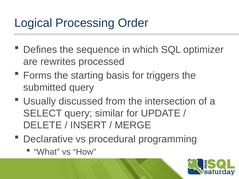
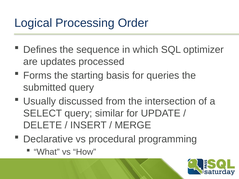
rewrites: rewrites -> updates (58, 62)
triggers: triggers -> queries (163, 76)
